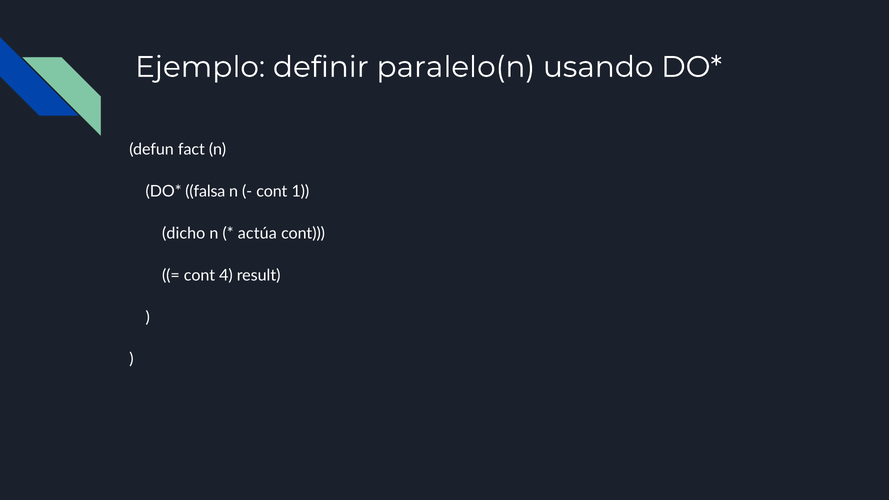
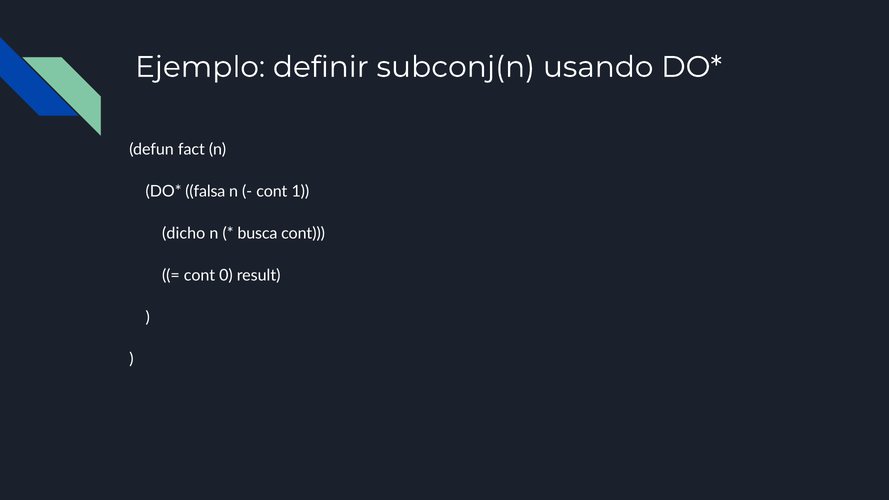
paralelo(n: paralelo(n -> subconj(n (456, 67)
actúa: actúa -> busca (257, 233)
4: 4 -> 0 (226, 275)
